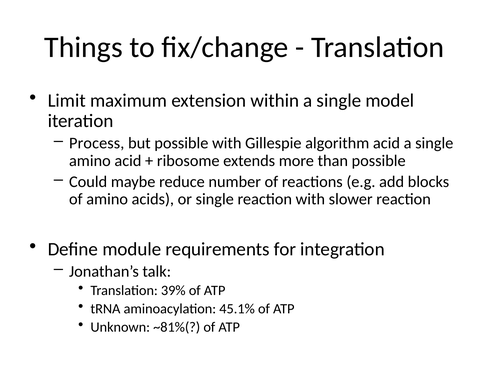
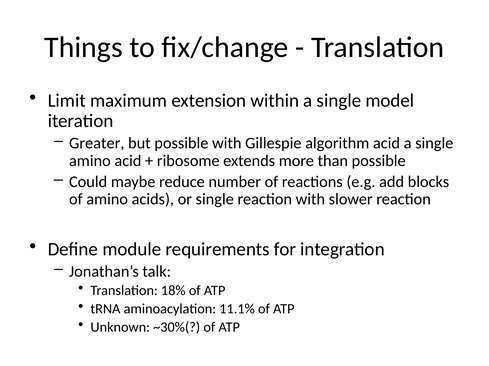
Process: Process -> Greater (97, 143)
39%: 39% -> 18% (173, 291)
45.1%: 45.1% -> 11.1% (237, 309)
~81%(: ~81%( -> ~30%( (177, 328)
